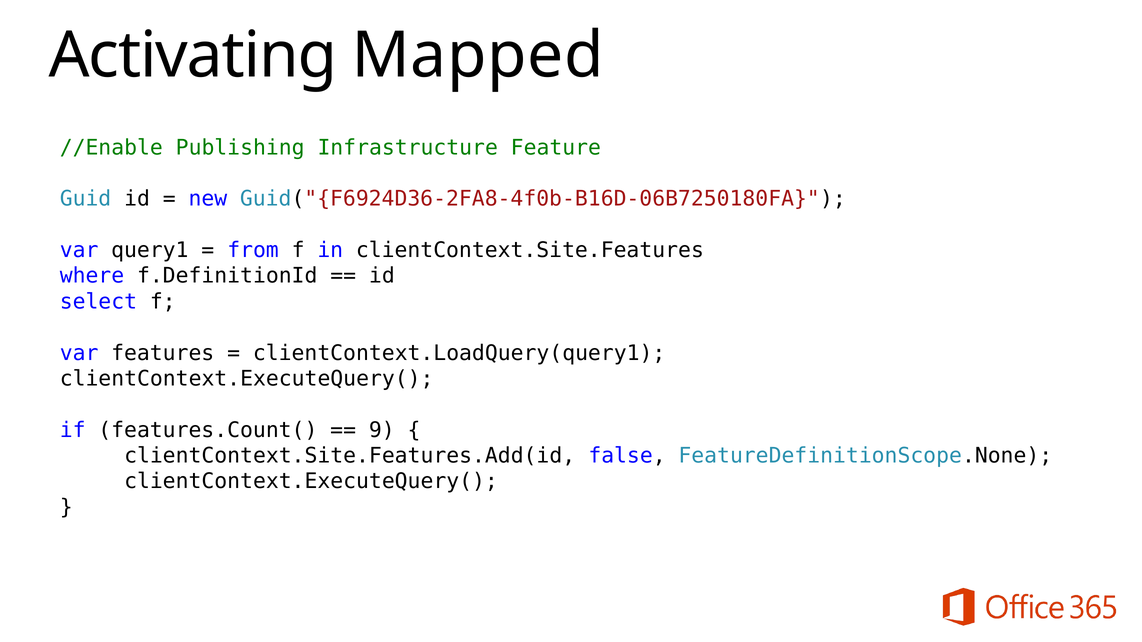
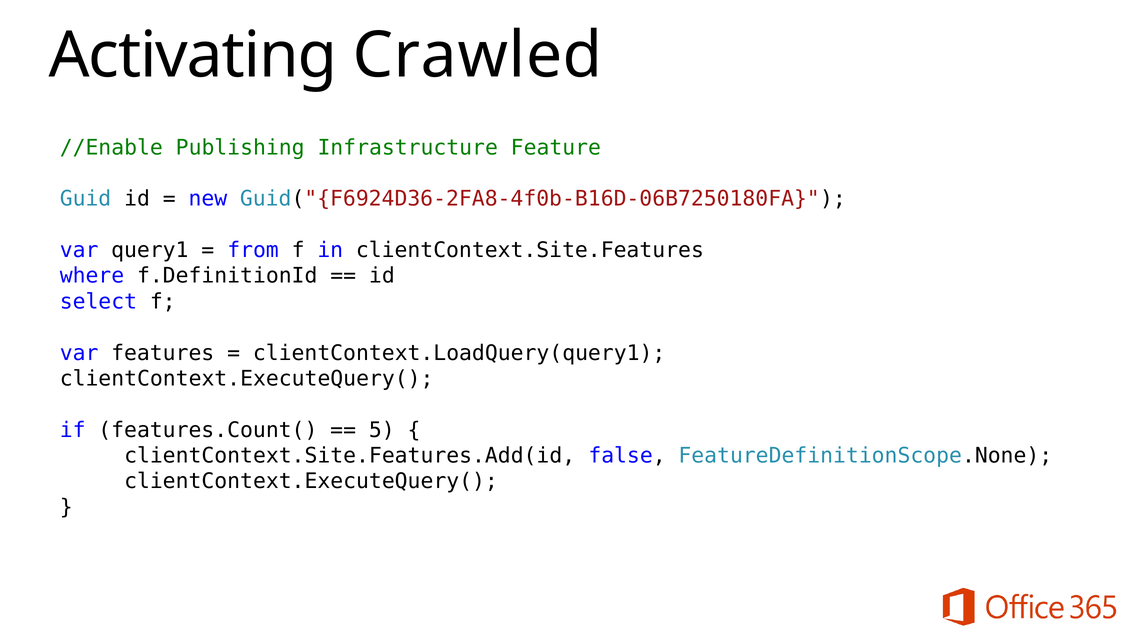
Mapped: Mapped -> Crawled (478, 56)
9: 9 -> 5 (382, 430)
